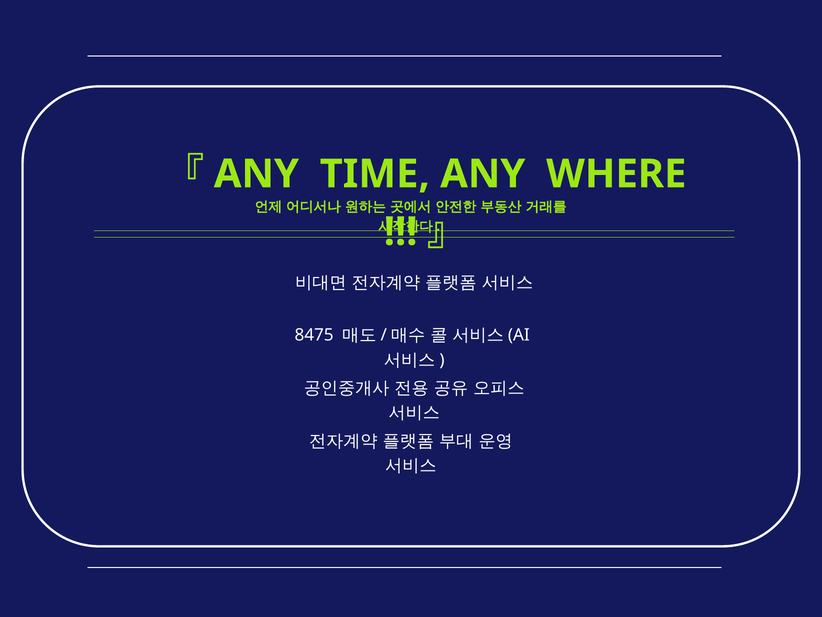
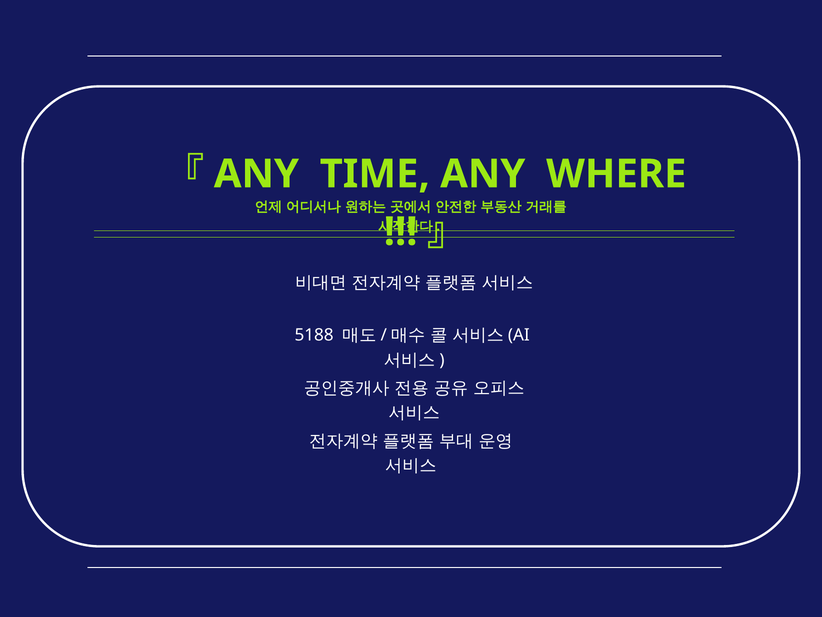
8475: 8475 -> 5188 (314, 335)
